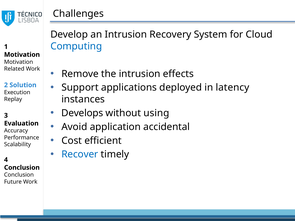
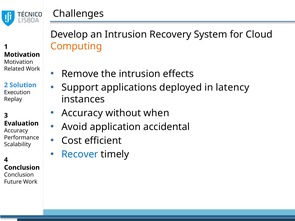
Computing colour: blue -> orange (76, 46)
Develops: Develops -> Accuracy (82, 113)
using: using -> when (156, 113)
